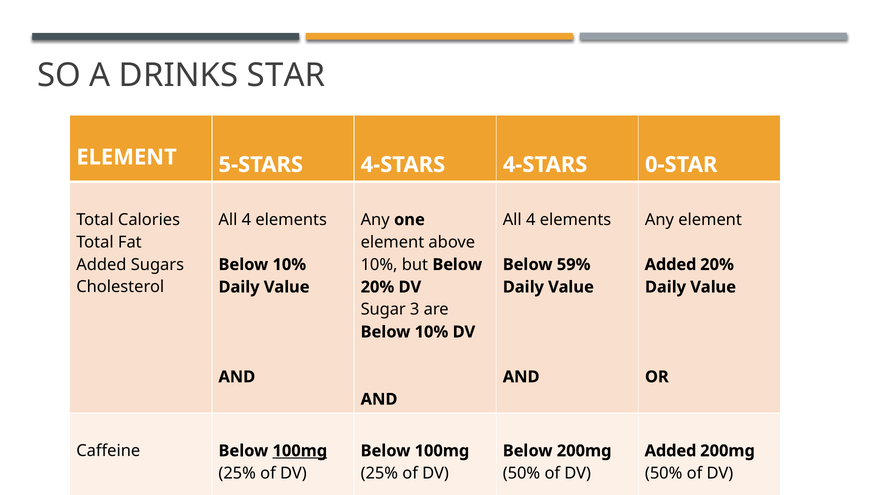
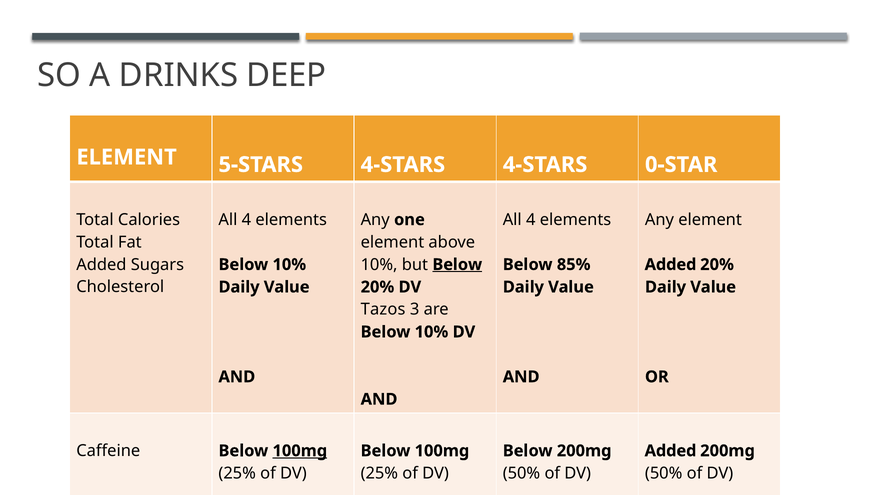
STAR: STAR -> DEEP (286, 75)
Below underline: none -> present (457, 264)
59%: 59% -> 85% (574, 264)
Sugar: Sugar -> Tazos (383, 309)
